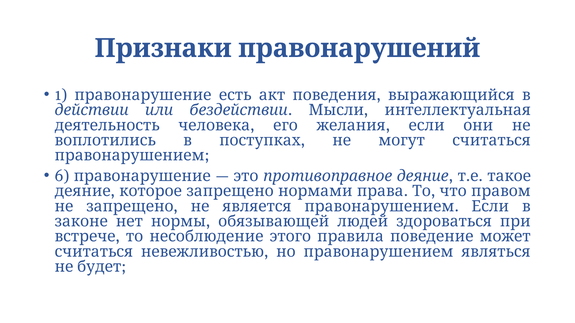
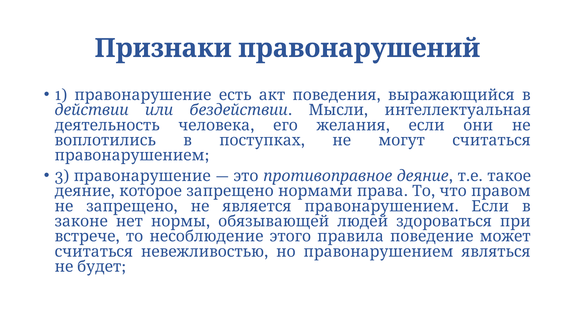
6: 6 -> 3 (62, 176)
